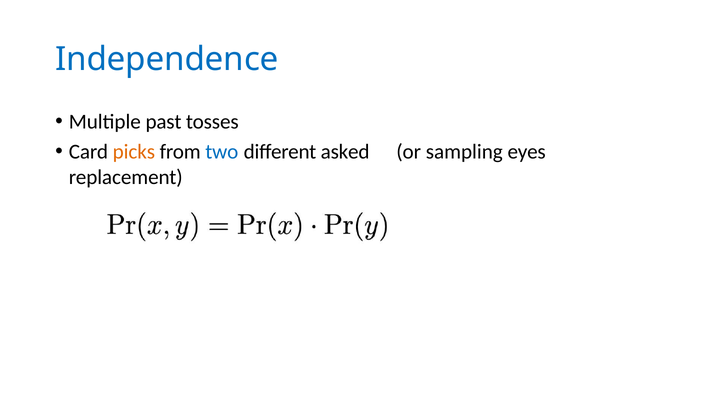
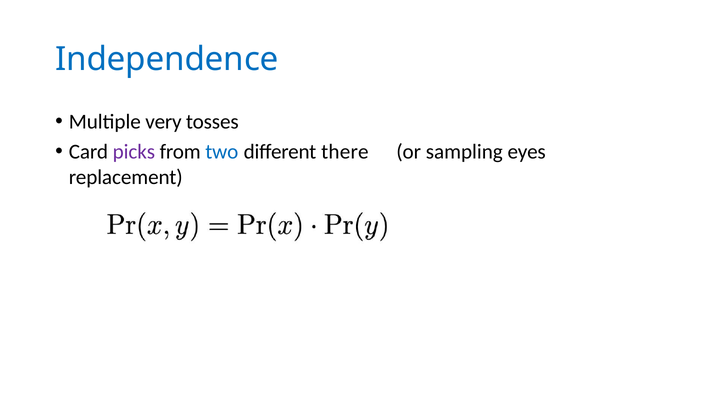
past: past -> very (164, 122)
picks colour: orange -> purple (134, 152)
asked: asked -> there (345, 152)
